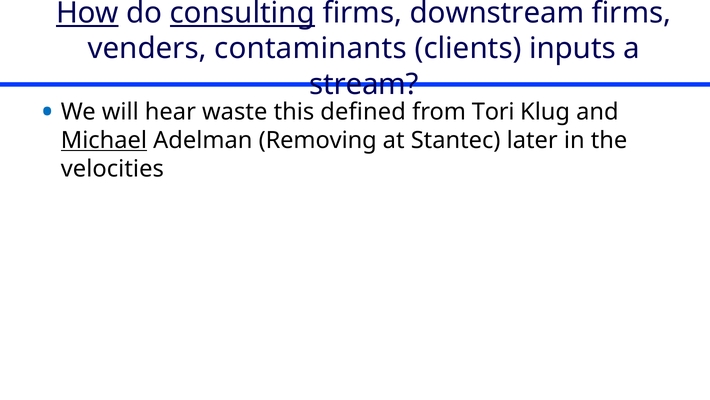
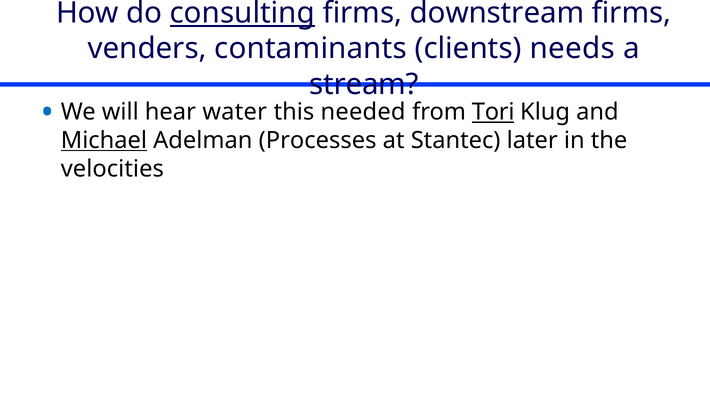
How underline: present -> none (87, 13)
inputs: inputs -> needs (572, 49)
waste: waste -> water (235, 112)
defined: defined -> needed (363, 112)
Tori underline: none -> present (493, 112)
Removing: Removing -> Processes (318, 140)
